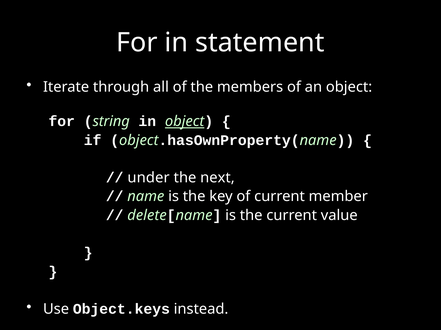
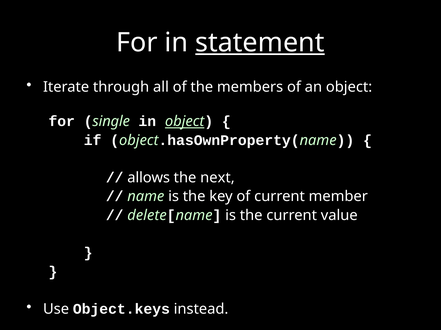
statement underline: none -> present (260, 43)
string: string -> single (111, 122)
under: under -> allows (149, 178)
